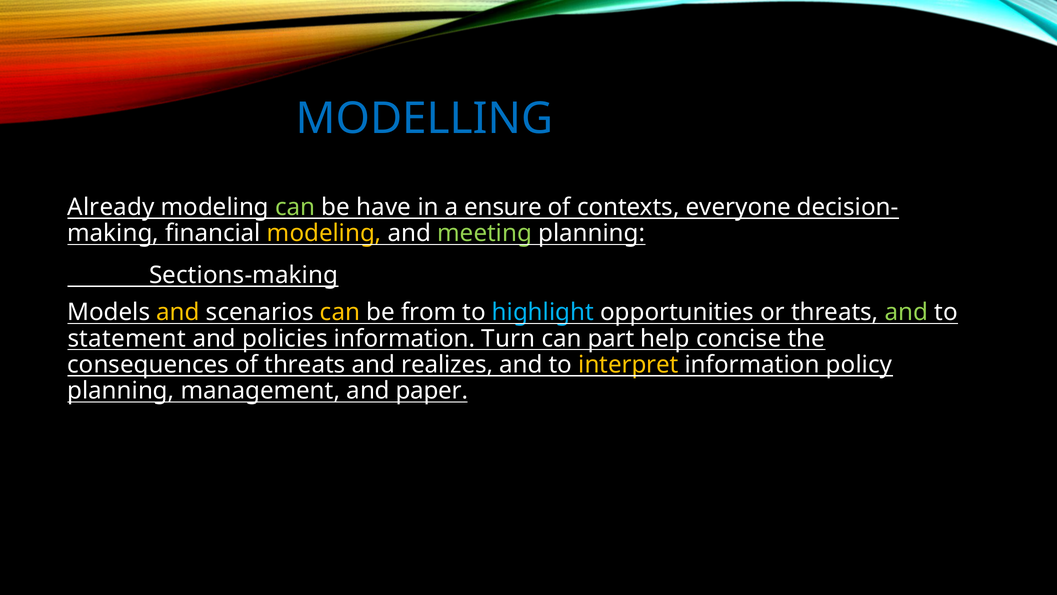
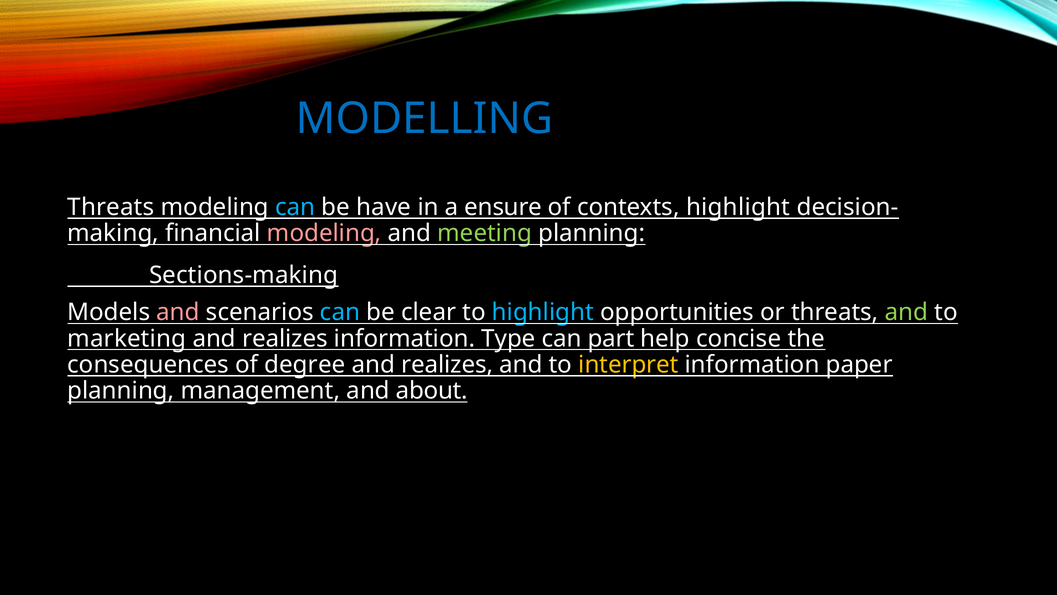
Already: Already -> Threats (111, 207)
can colour: light green -> light blue (295, 207)
contexts everyone: everyone -> highlight (738, 207)
modeling colour: yellow -> pink (324, 233)
and colour: yellow -> pink (178, 312)
can colour: yellow -> light blue (340, 312)
from: from -> clear (429, 312)
statement: statement -> marketing (127, 338)
policies: policies -> realizes (285, 338)
Turn: Turn -> Type (508, 338)
of threats: threats -> degree (305, 365)
policy: policy -> paper (859, 365)
paper: paper -> about (432, 391)
